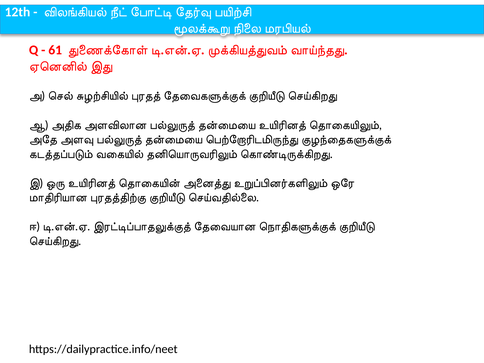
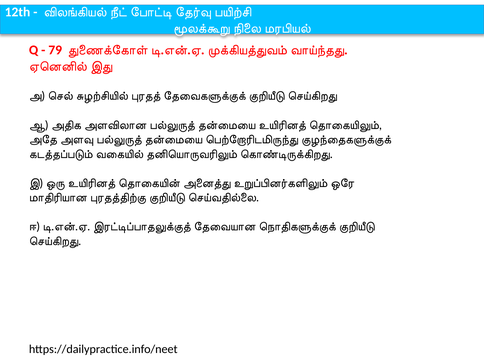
61: 61 -> 79 (55, 50)
